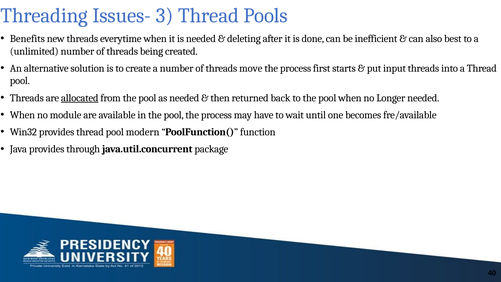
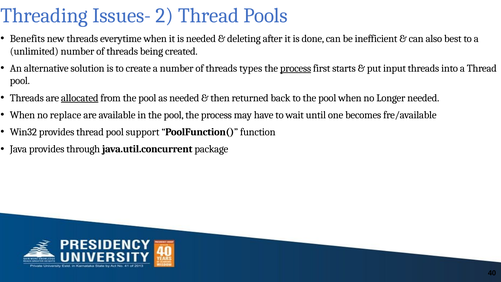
3: 3 -> 2 (165, 16)
move: move -> types (251, 68)
process underline: none -> present (296, 68)
module: module -> replace (66, 115)
modern: modern -> support (143, 132)
